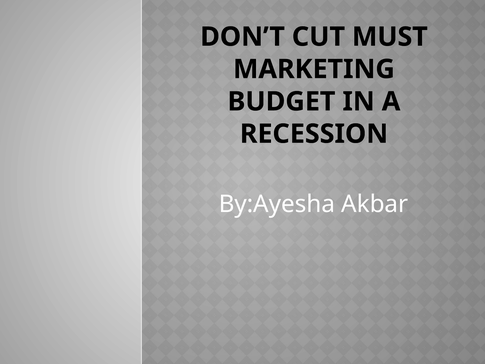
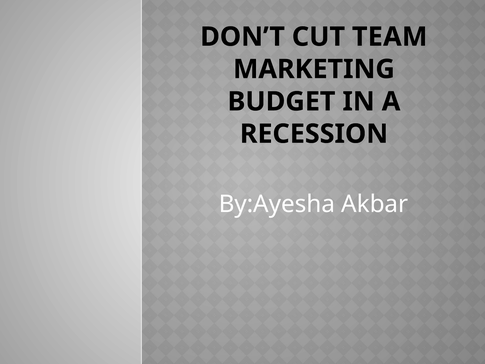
MUST: MUST -> TEAM (390, 37)
